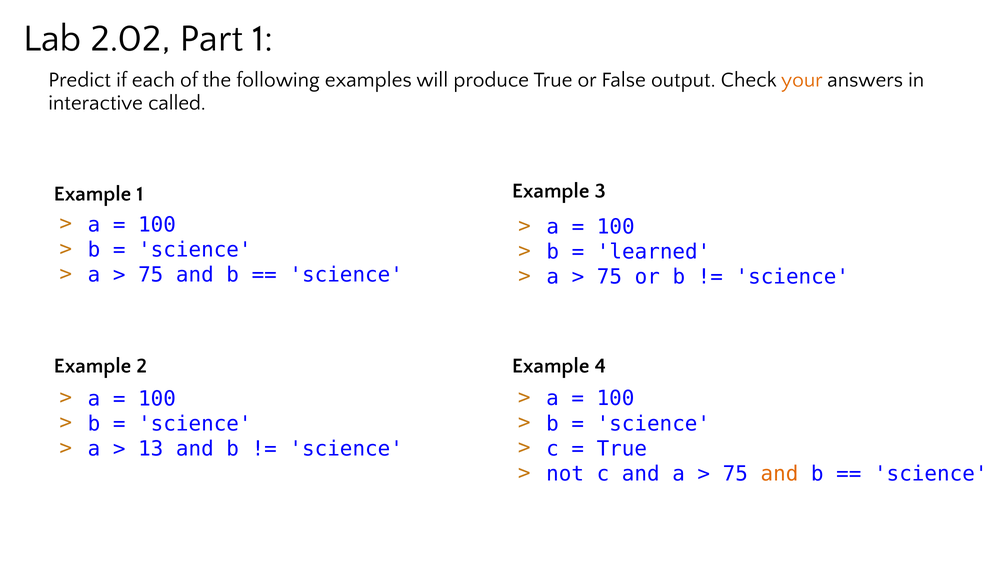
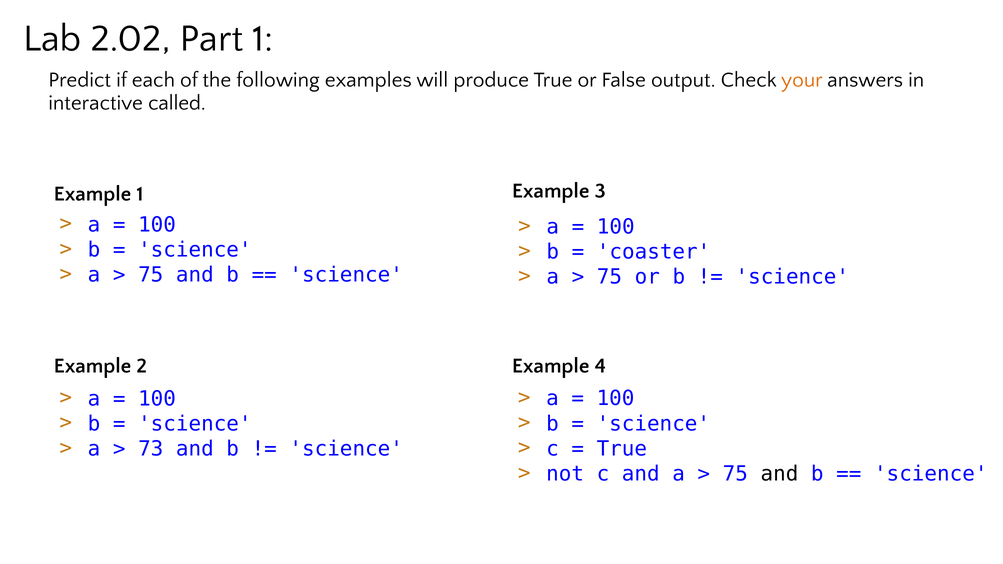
learned: learned -> coaster (654, 252)
13: 13 -> 73 (151, 449)
and colour: orange -> black (779, 474)
